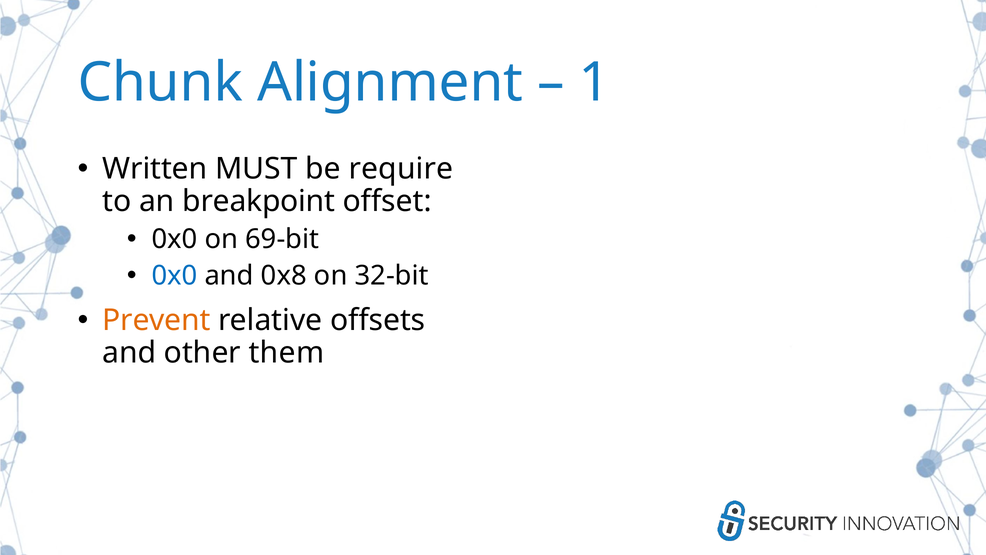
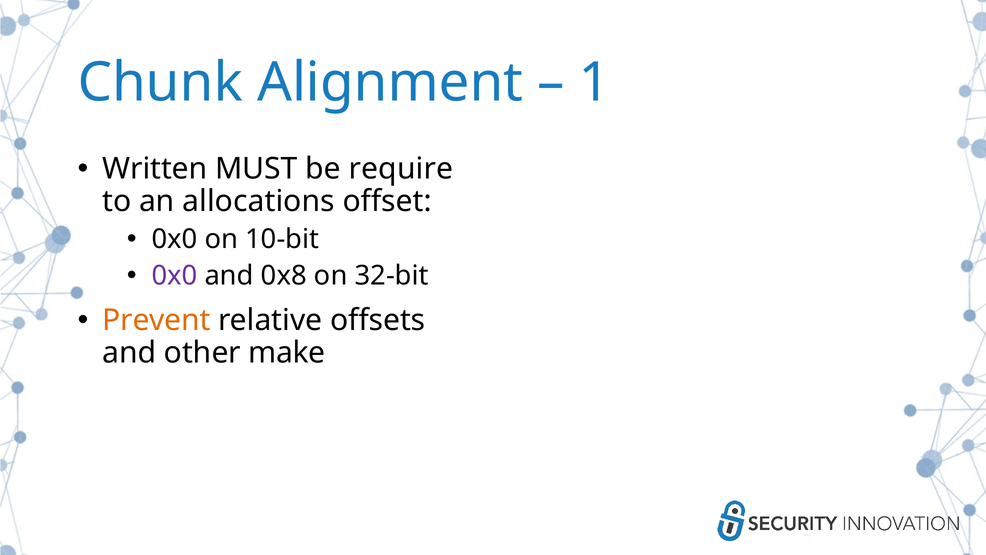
breakpoint: breakpoint -> allocations (259, 201)
69-bit: 69-bit -> 10-bit (282, 239)
0x0 colour: blue -> purple (174, 275)
them: them -> make (287, 353)
